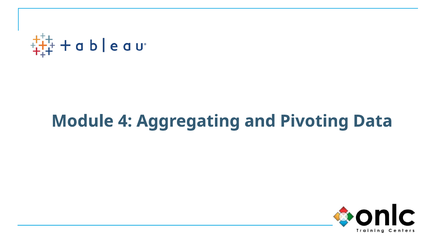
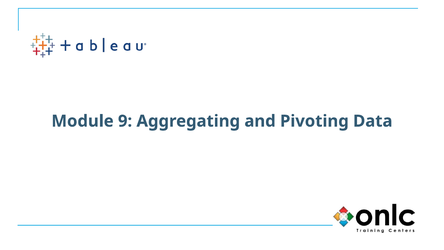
4: 4 -> 9 (125, 121)
